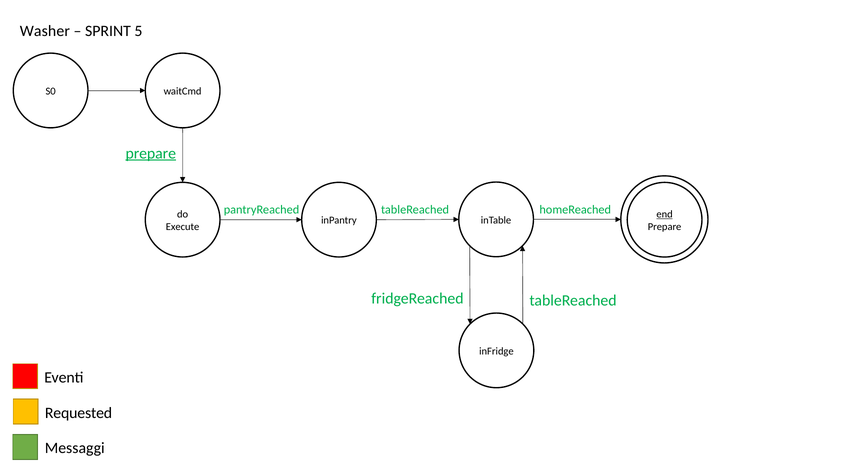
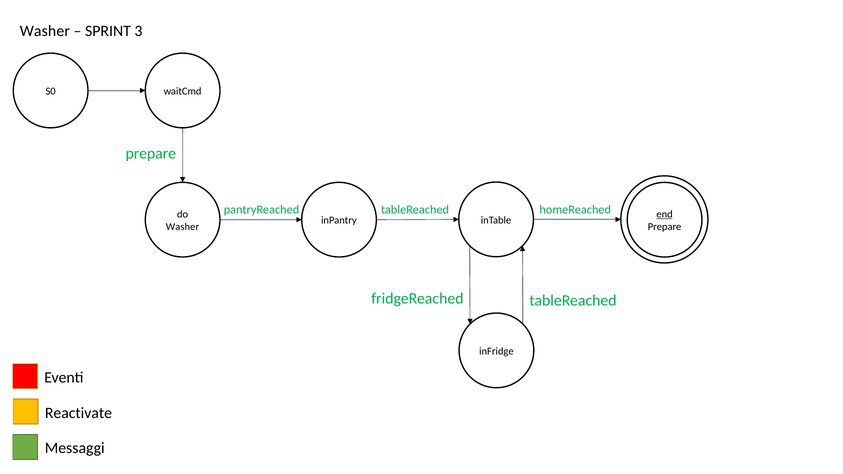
5: 5 -> 3 (138, 31)
prepare underline: present -> none (151, 153)
Execute: Execute -> Washer (183, 227)
Requested: Requested -> Reactivate (78, 413)
